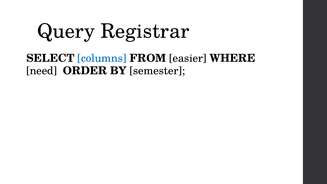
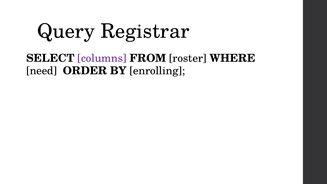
columns colour: blue -> purple (102, 58)
easier: easier -> roster (188, 58)
semester: semester -> enrolling (157, 71)
